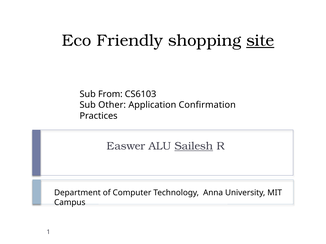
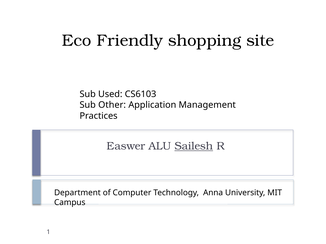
site underline: present -> none (260, 41)
From: From -> Used (110, 94)
Confirmation: Confirmation -> Management (207, 105)
